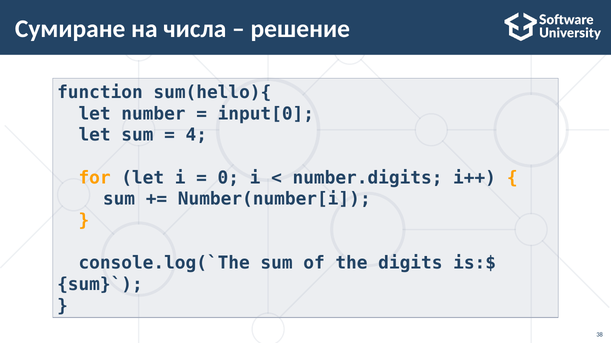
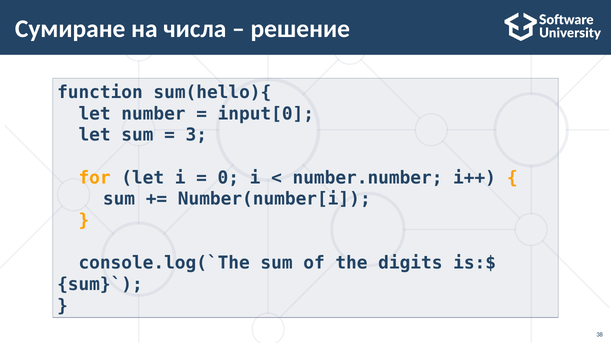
4: 4 -> 3 (196, 135)
number.digits: number.digits -> number.number (368, 178)
